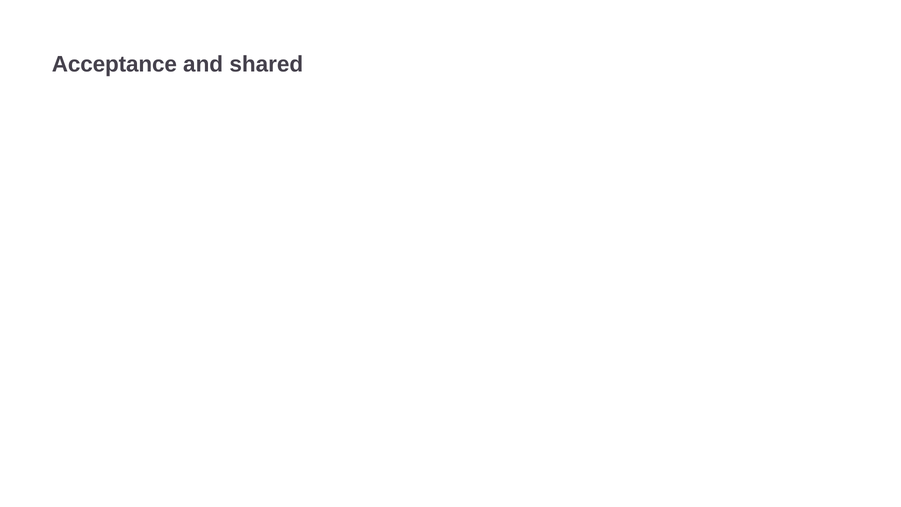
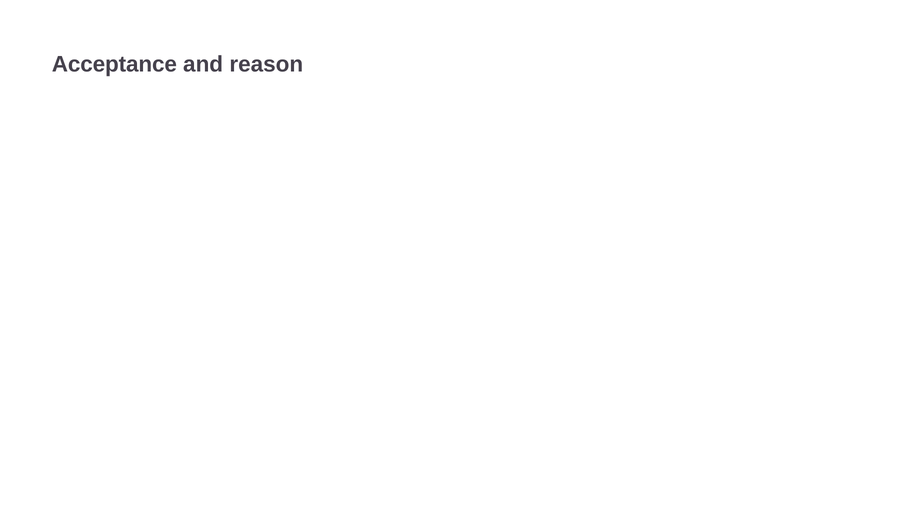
shared: shared -> reason (266, 64)
